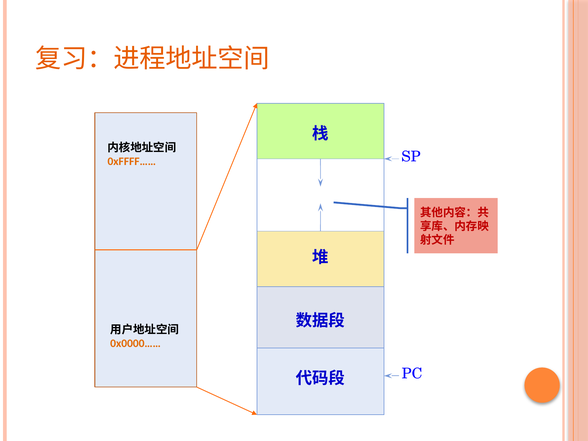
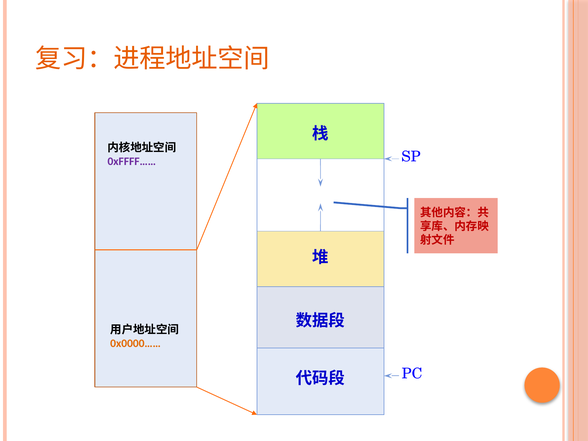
0xFFFF…… colour: orange -> purple (132, 161)
